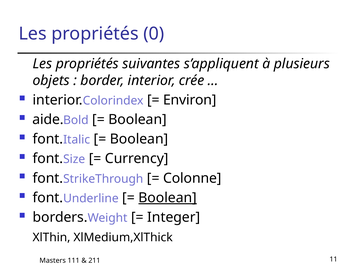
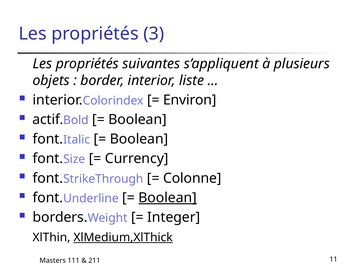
0: 0 -> 3 (154, 34)
crée: crée -> liste (191, 81)
aide: aide -> actif (48, 120)
XlMedium,XlThick underline: none -> present (123, 238)
